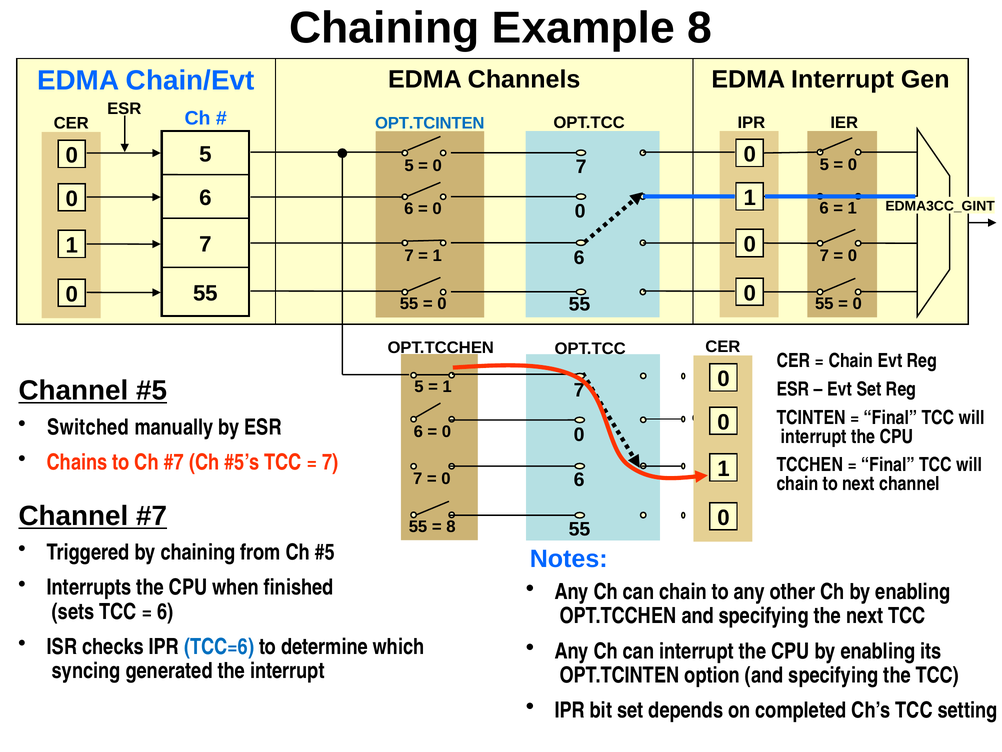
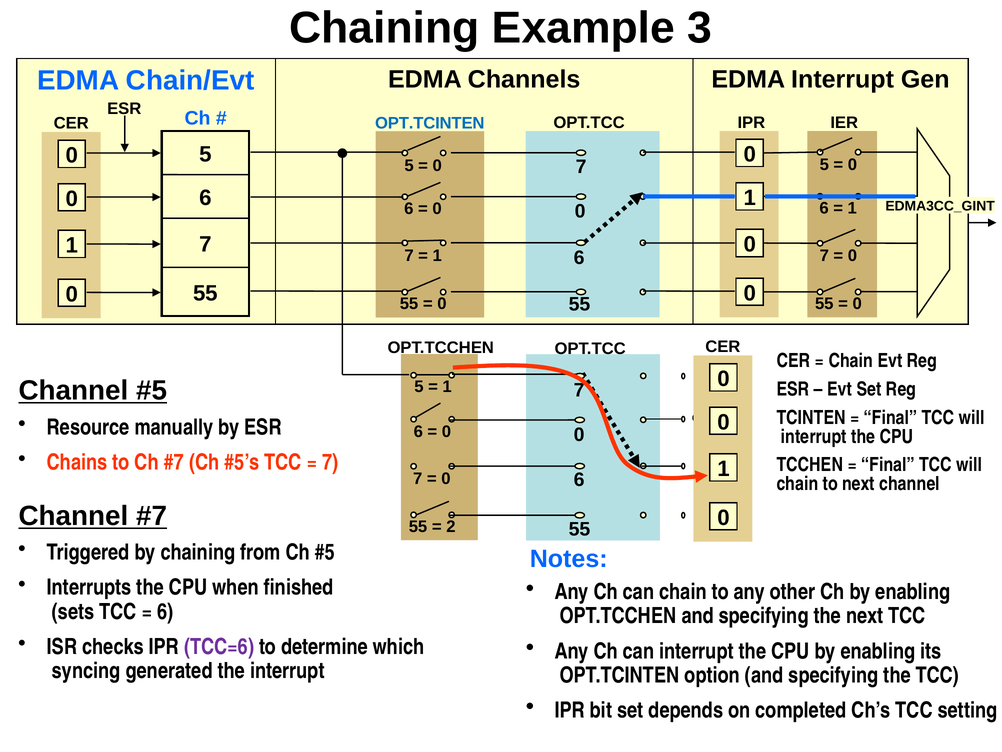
Example 8: 8 -> 3 (700, 28)
Switched: Switched -> Resource (88, 427)
8: 8 -> 2 (451, 526)
TCC=6 colour: blue -> purple (219, 646)
